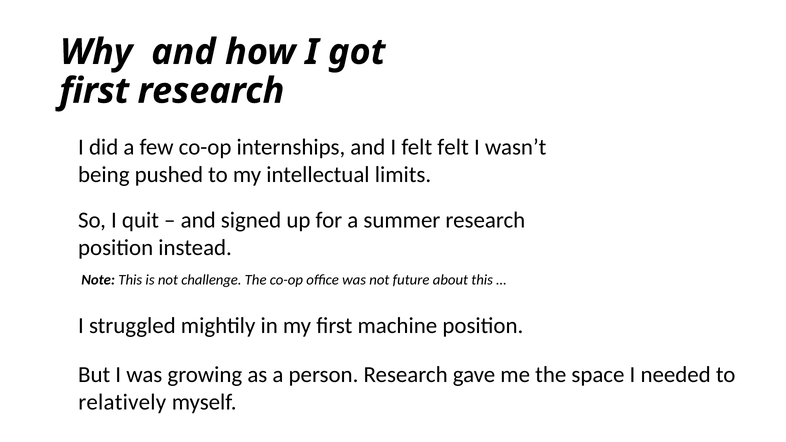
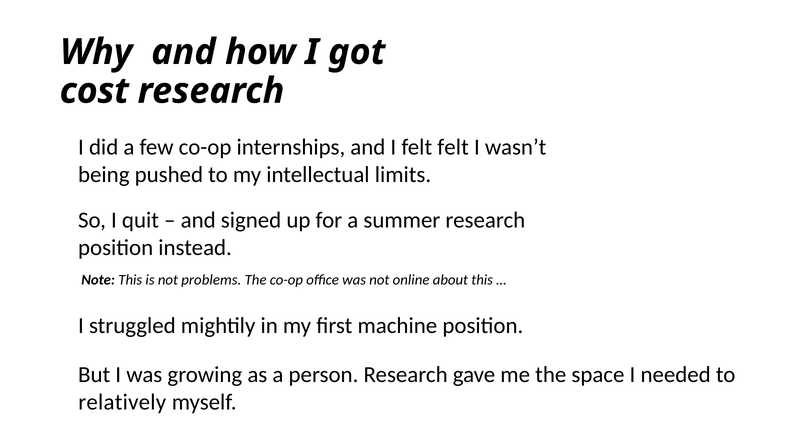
first: first -> cost (94, 91)
challenge: challenge -> problems (211, 280)
future: future -> online (411, 280)
